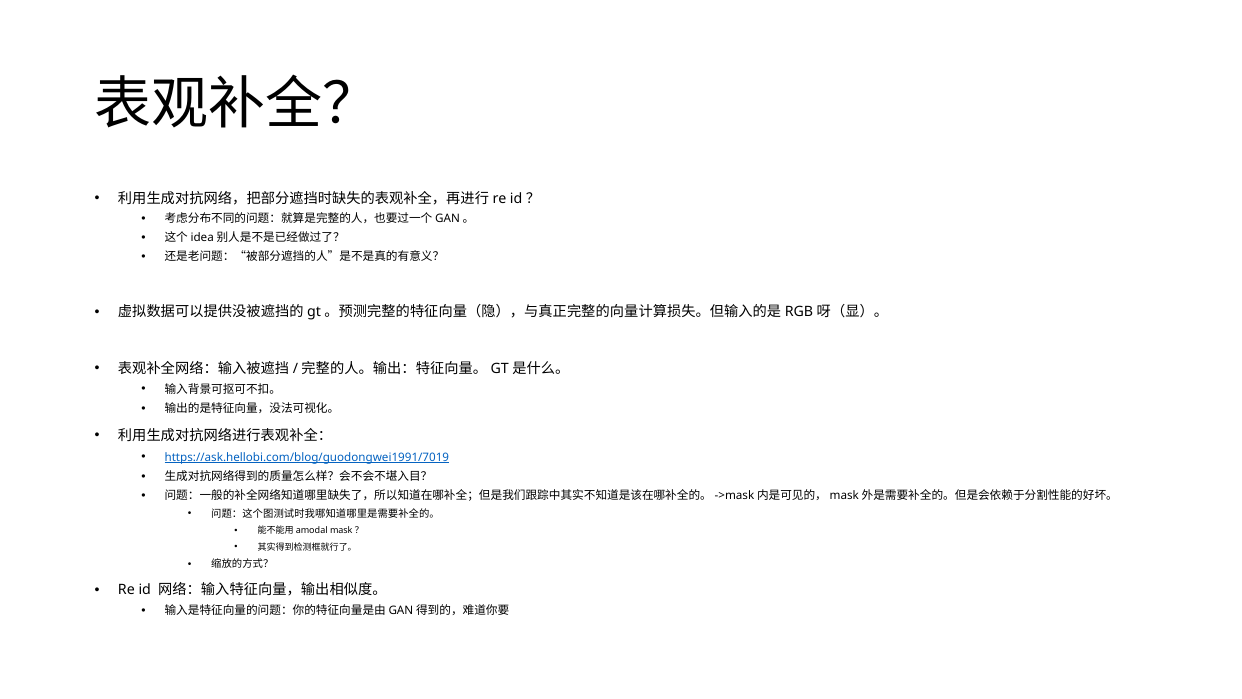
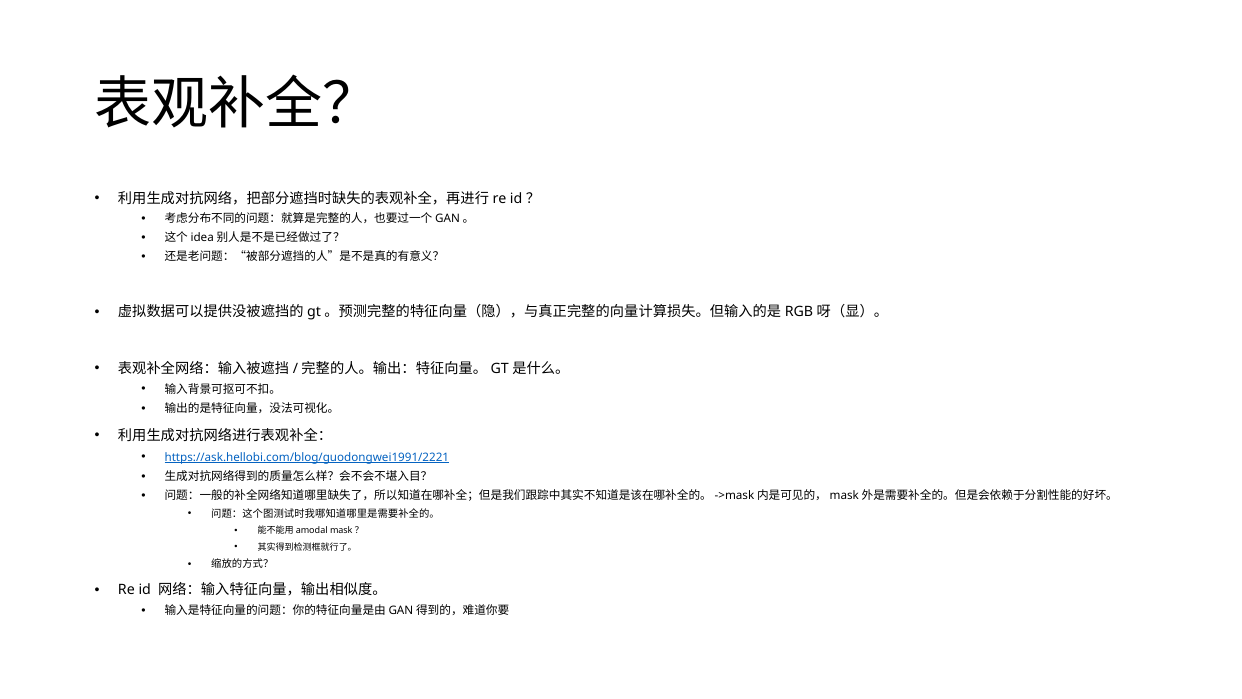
https://ask.hellobi.com/blog/guodongwei1991/7019: https://ask.hellobi.com/blog/guodongwei1991/7019 -> https://ask.hellobi.com/blog/guodongwei1991/2221 (307, 457)
